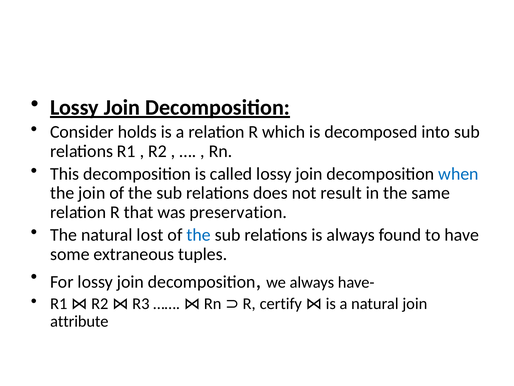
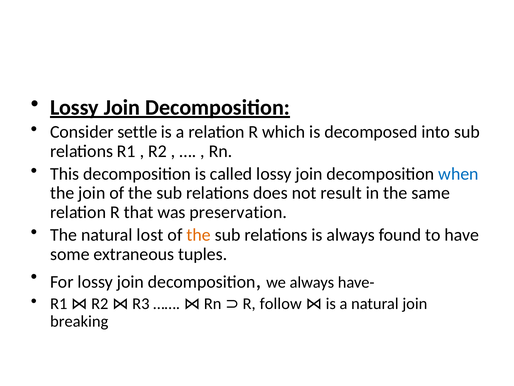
holds: holds -> settle (137, 132)
the colour: blue -> orange (199, 235)
certify: certify -> follow (281, 303)
attribute: attribute -> breaking (79, 321)
